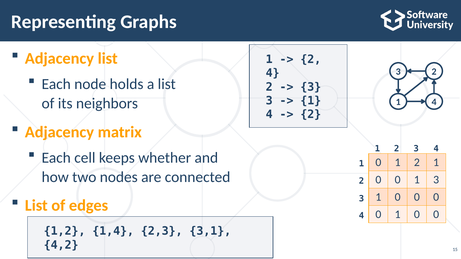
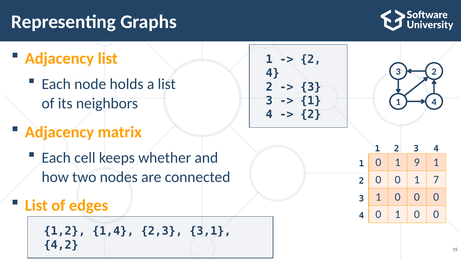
0 1 2: 2 -> 9 (417, 163)
0 1 3: 3 -> 7 (436, 180)
